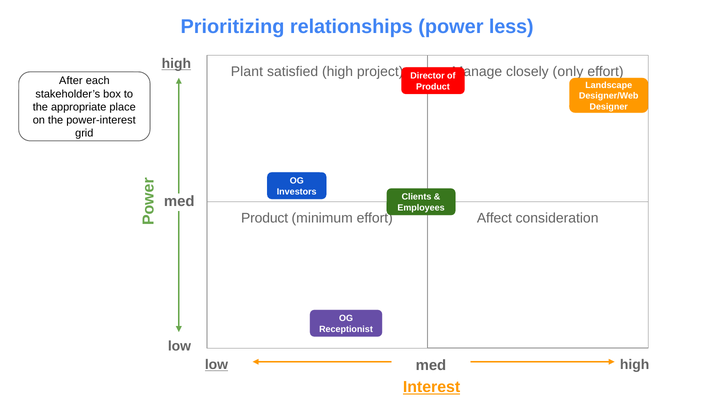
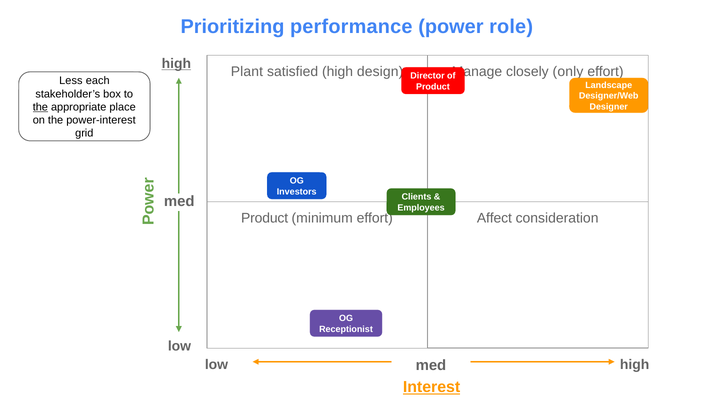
relationships: relationships -> performance (351, 26)
less: less -> role (511, 26)
project: project -> design (380, 72)
After: After -> Less (71, 81)
the underline: none -> present (40, 107)
low underline: present -> none (216, 365)
